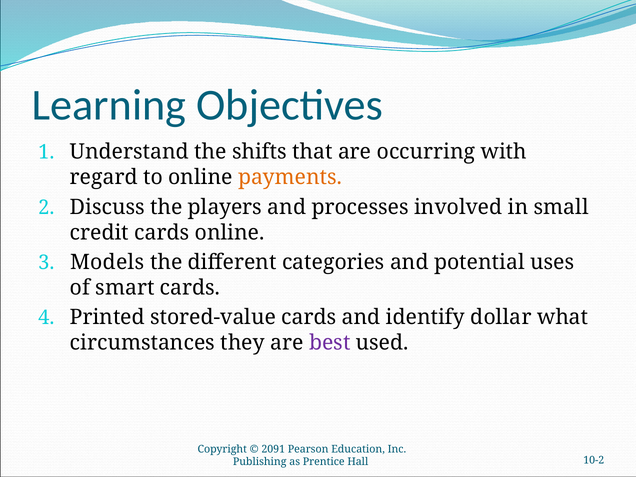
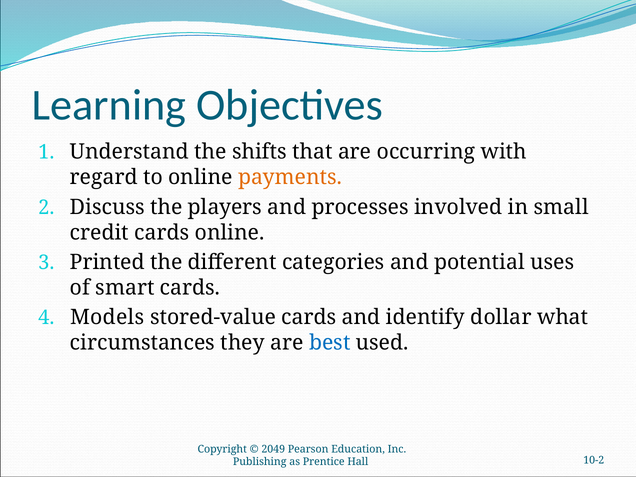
Models: Models -> Printed (107, 262)
Printed: Printed -> Models (107, 317)
best colour: purple -> blue (330, 343)
2091: 2091 -> 2049 (273, 449)
